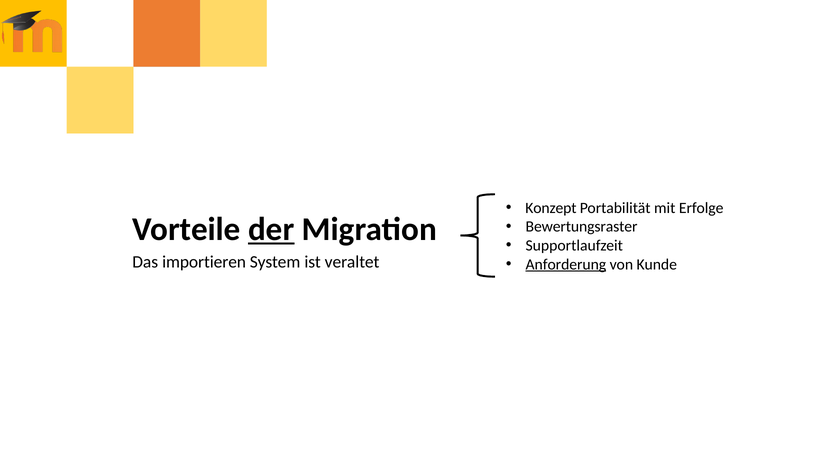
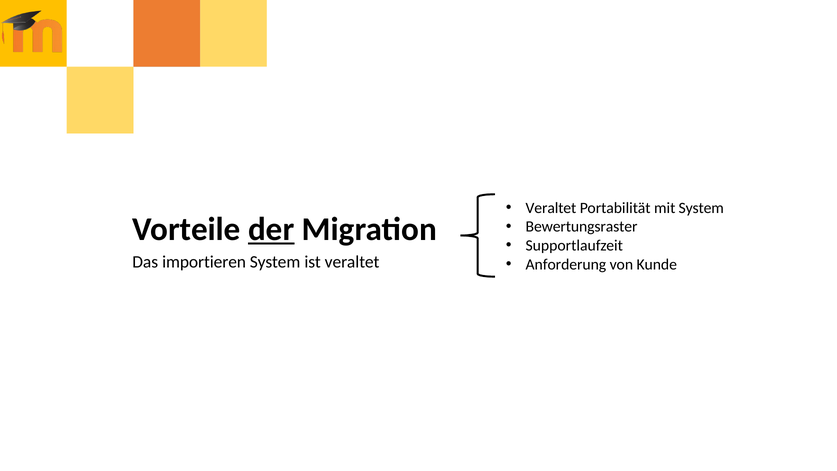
Konzept: Konzept -> Veraltet (551, 208)
mit Erfolge: Erfolge -> System (701, 208)
Anforderung underline: present -> none (566, 264)
